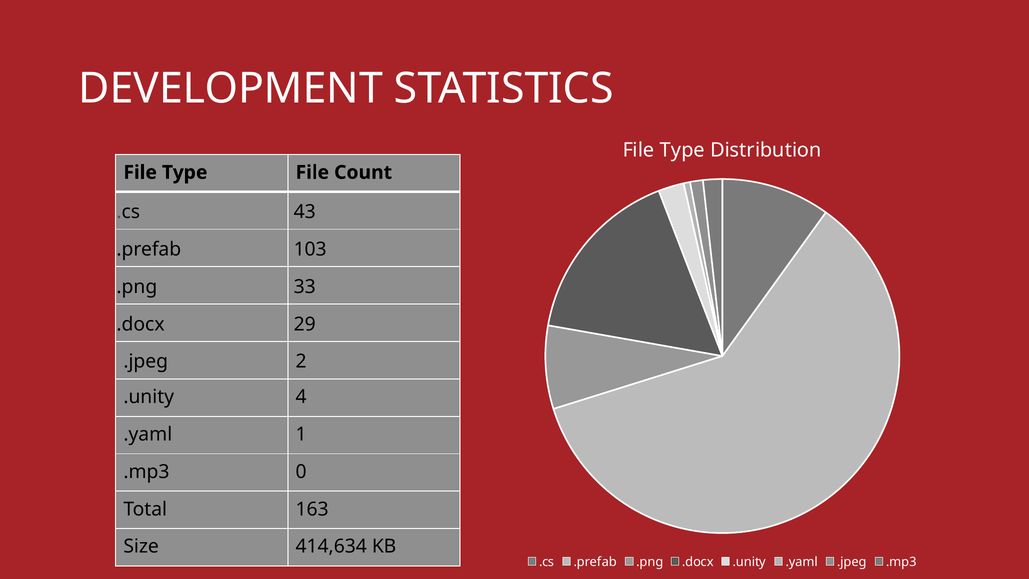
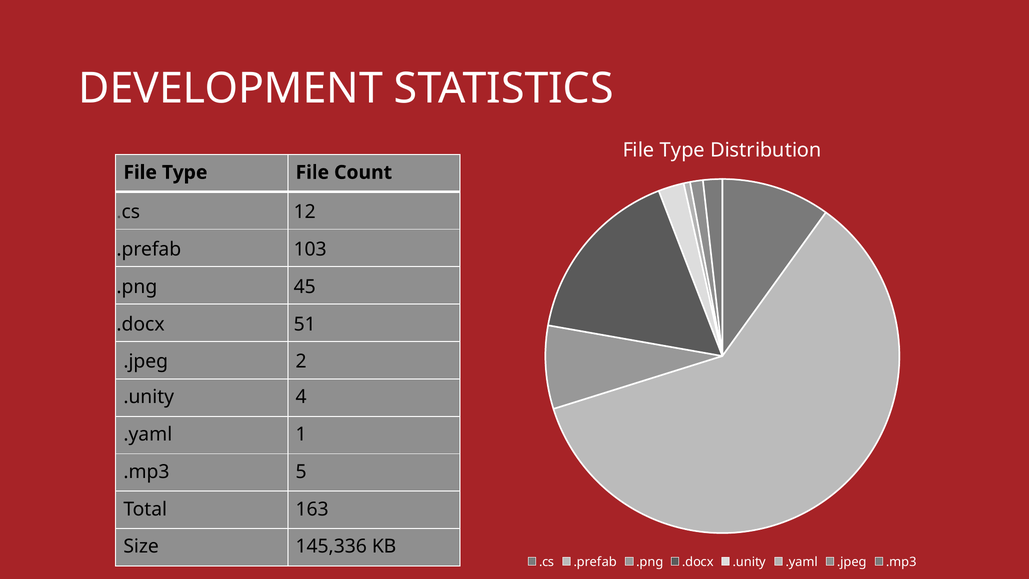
43: 43 -> 12 (305, 212)
33: 33 -> 45 (305, 287)
29: 29 -> 51 (305, 324)
0: 0 -> 5 (301, 472)
414,634: 414,634 -> 145,336 (331, 547)
